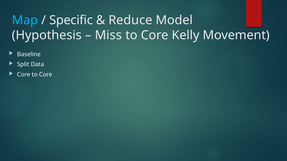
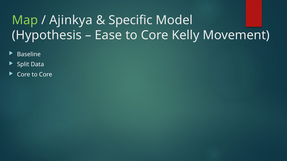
Map colour: light blue -> light green (25, 20)
Specific: Specific -> Ajinkya (71, 20)
Reduce: Reduce -> Specific (131, 20)
Miss: Miss -> Ease (108, 35)
